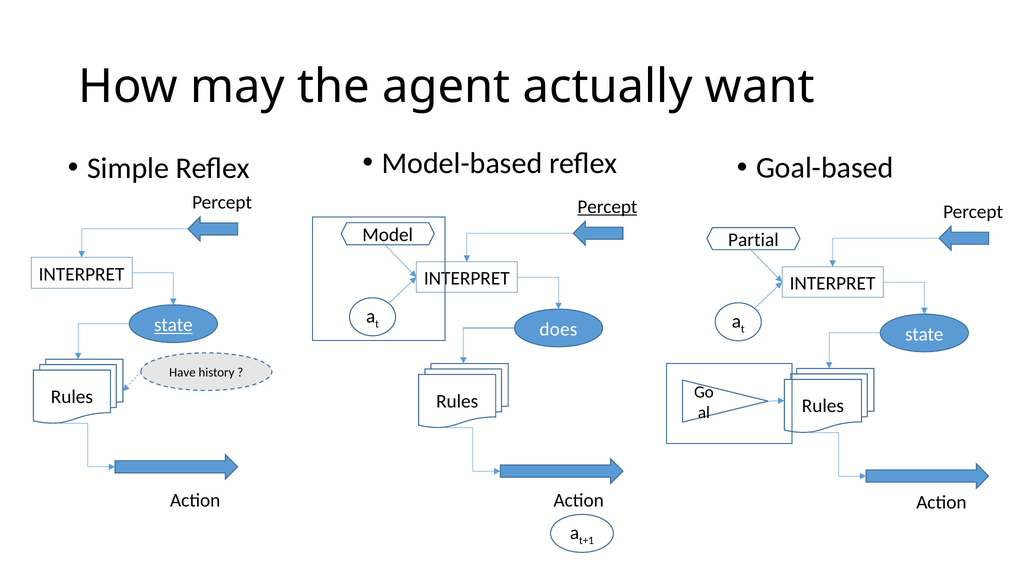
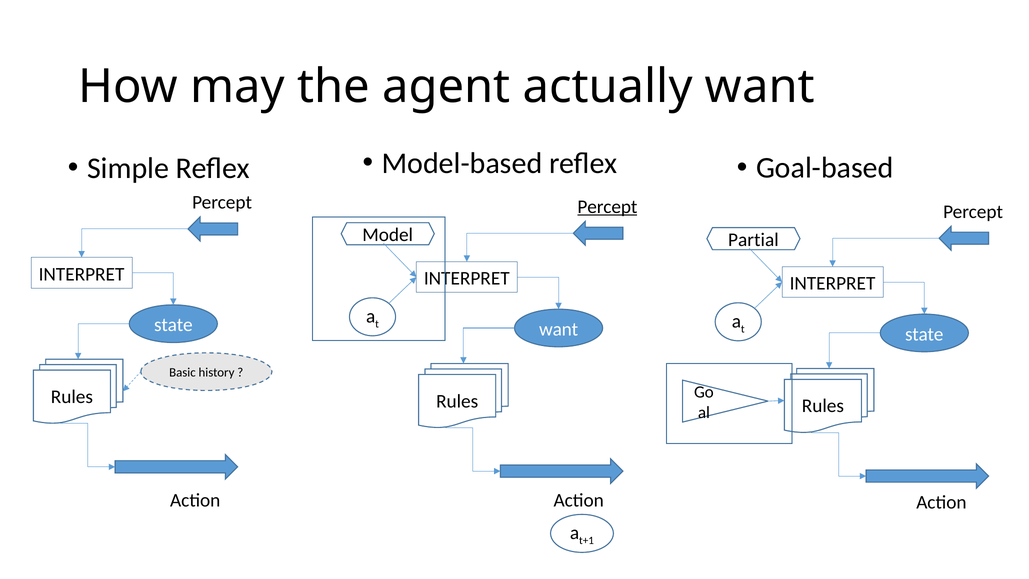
state underline: present -> none (173, 325)
does: does -> want (559, 329)
Have: Have -> Basic (182, 372)
